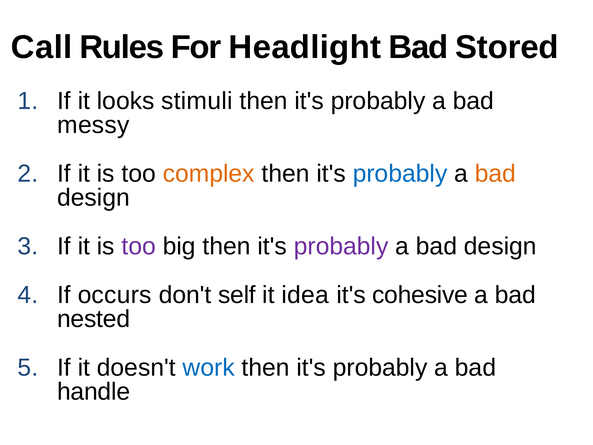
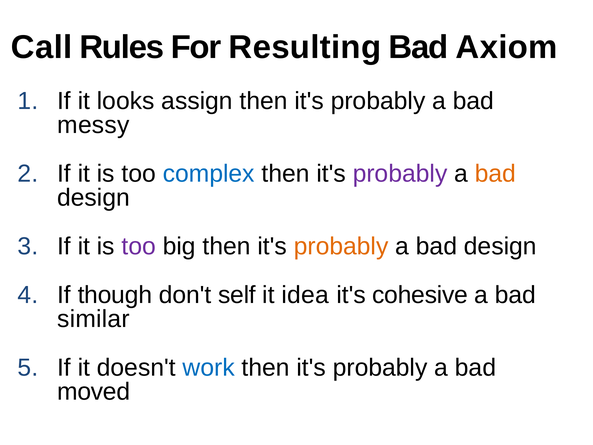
Headlight: Headlight -> Resulting (305, 47)
Stored: Stored -> Axiom (507, 47)
stimuli: stimuli -> assign (197, 101)
complex colour: orange -> blue (209, 174)
probably colour: blue -> purple (400, 174)
probably colour: purple -> orange (341, 246)
occurs: occurs -> though (115, 295)
nested: nested -> similar (93, 319)
handle: handle -> moved (94, 391)
